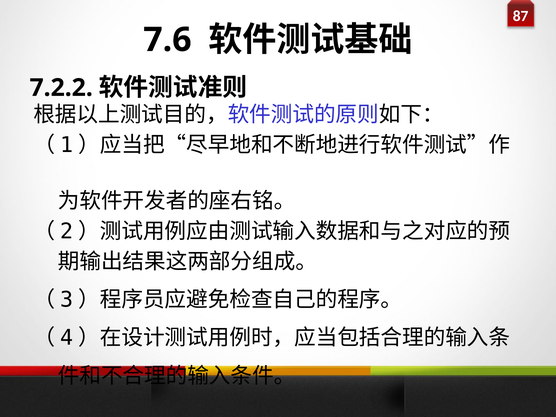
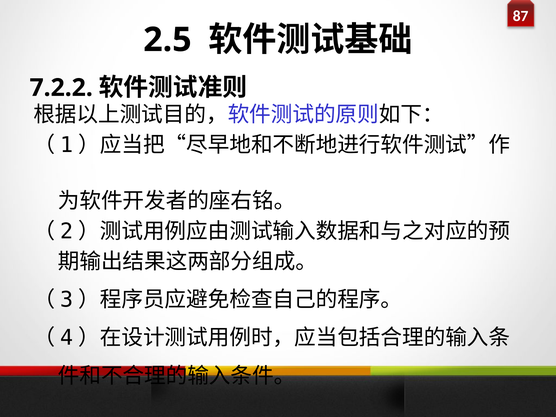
7.6: 7.6 -> 2.5 (167, 40)
